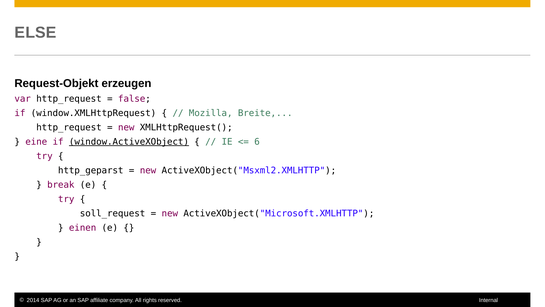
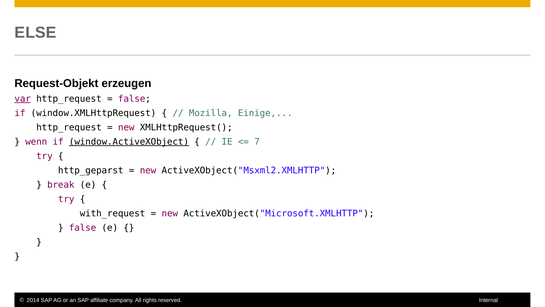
var underline: none -> present (23, 99)
Breite: Breite -> Einige (265, 113)
eine: eine -> wenn (36, 142)
6: 6 -> 7 (257, 142)
soll_request: soll_request -> with_request (113, 213)
einen: einen -> false (83, 227)
